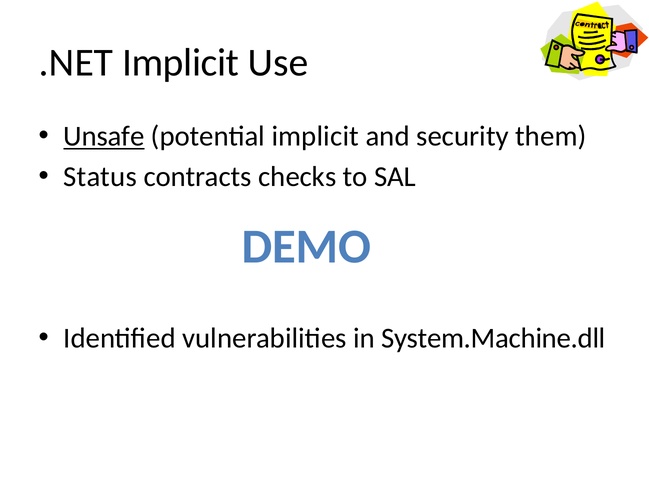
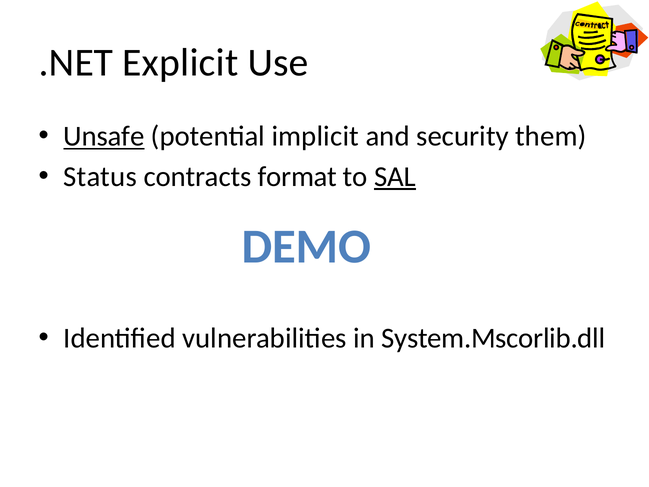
.NET Implicit: Implicit -> Explicit (180, 63)
checks: checks -> format (297, 177)
SAL underline: none -> present (395, 177)
System.Machine.dll: System.Machine.dll -> System.Mscorlib.dll (493, 338)
